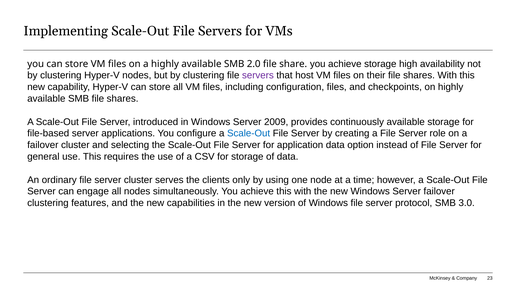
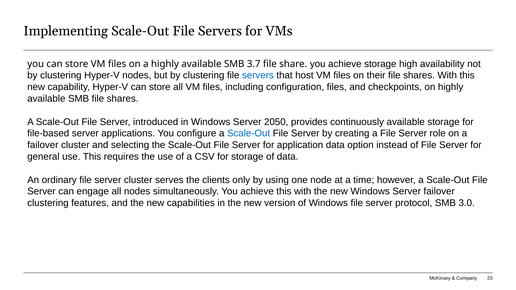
2.0: 2.0 -> 3.7 (254, 64)
servers colour: purple -> blue (258, 76)
2009: 2009 -> 2050 (276, 122)
